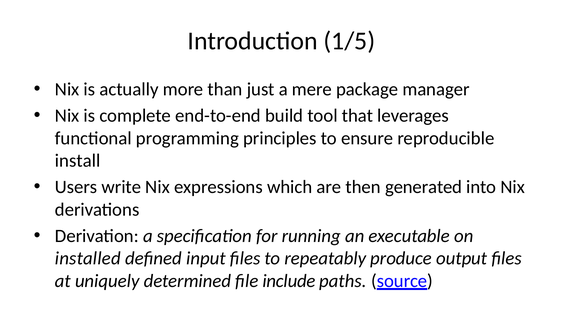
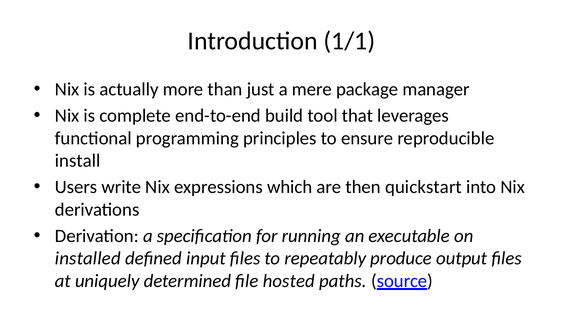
1/5: 1/5 -> 1/1 (349, 41)
generated: generated -> quickstart (423, 187)
include: include -> hosted (289, 281)
